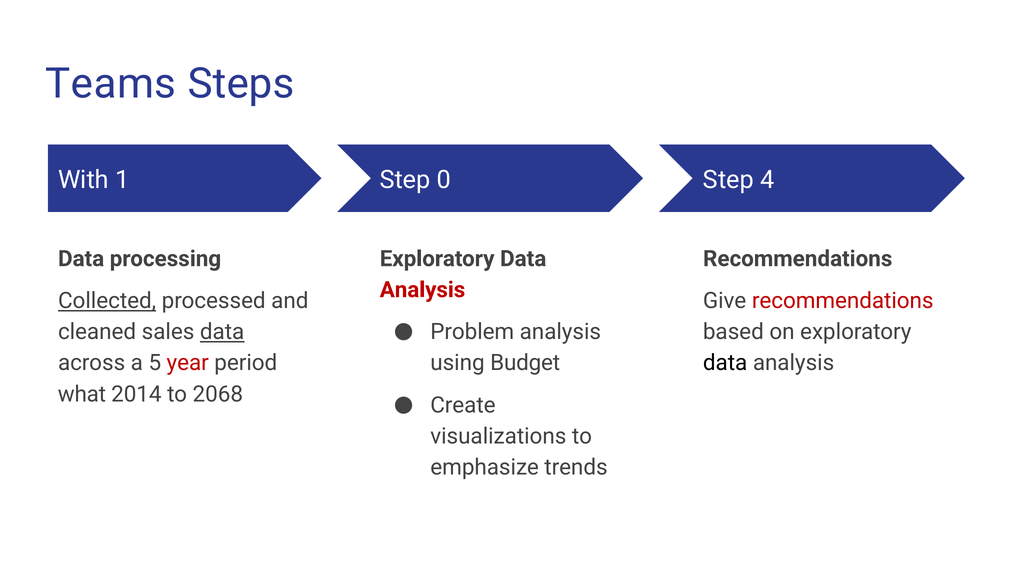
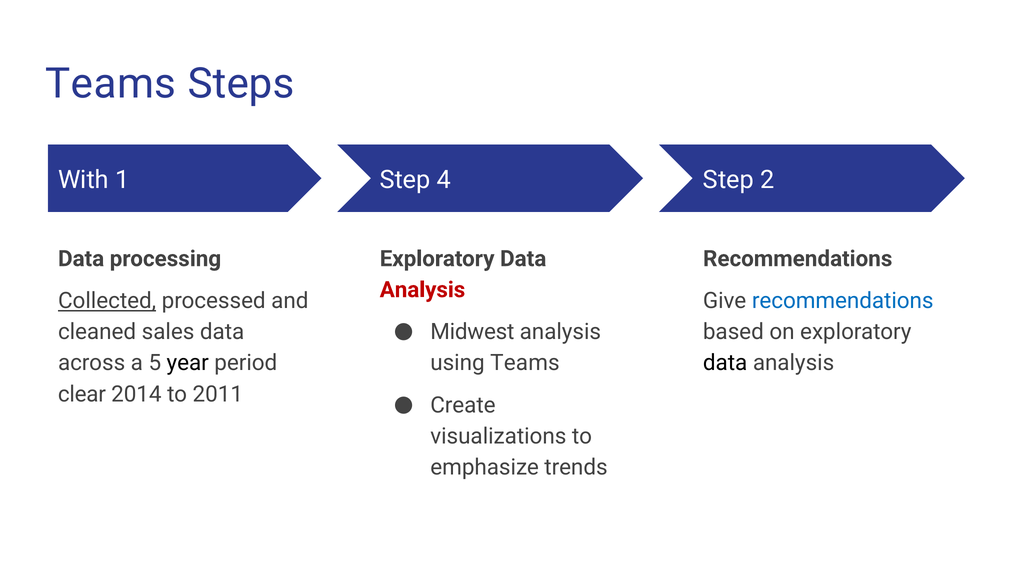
0: 0 -> 4 (444, 180)
4: 4 -> 2 (767, 180)
recommendations colour: red -> blue (843, 301)
Problem: Problem -> Midwest (472, 332)
data underline: present -> none (222, 332)
year colour: red -> black (188, 363)
using Budget: Budget -> Teams (525, 363)
what: what -> clear (82, 394)
2068: 2068 -> 2011 (218, 394)
